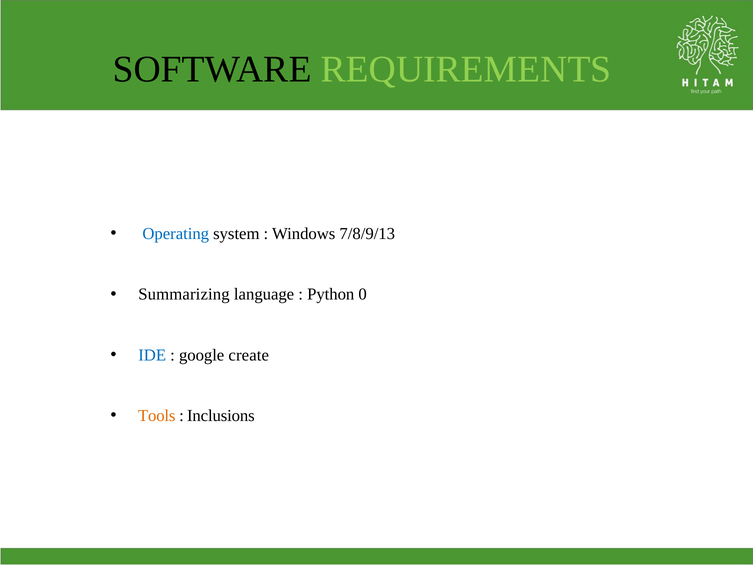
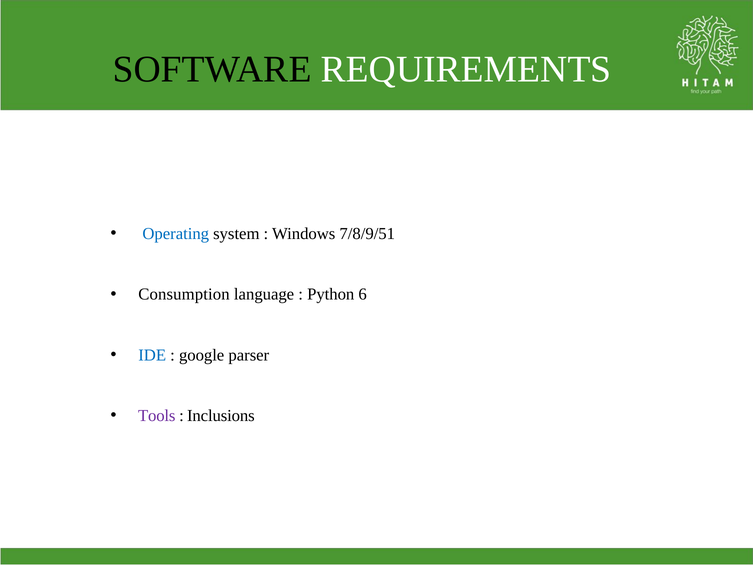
REQUIREMENTS colour: light green -> white (466, 69)
7/8/9/13: 7/8/9/13 -> 7/8/9/51 (367, 234)
Summarizing: Summarizing -> Consumption (184, 294)
0: 0 -> 6 (363, 294)
create: create -> parser (249, 355)
Tools colour: orange -> purple (157, 416)
